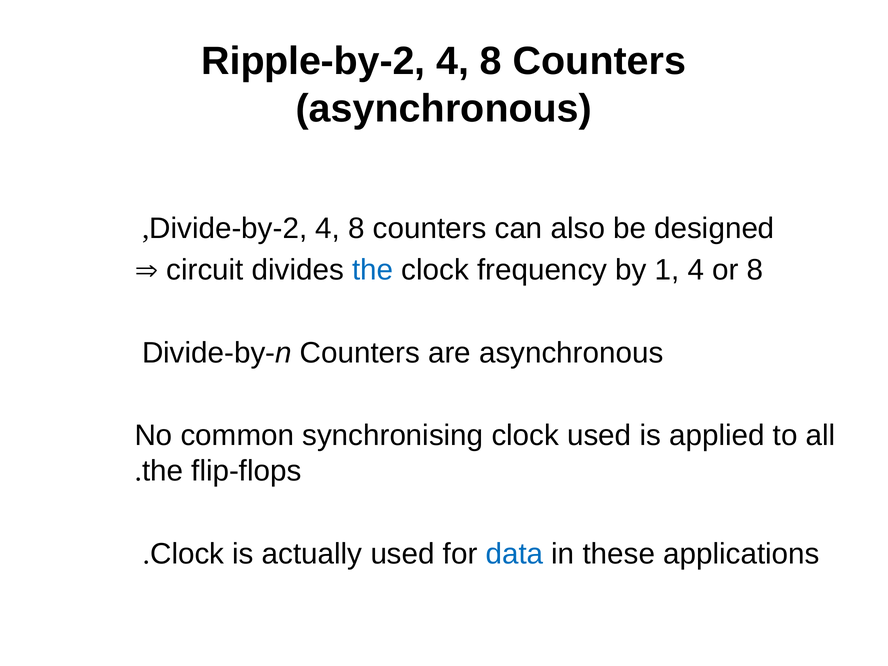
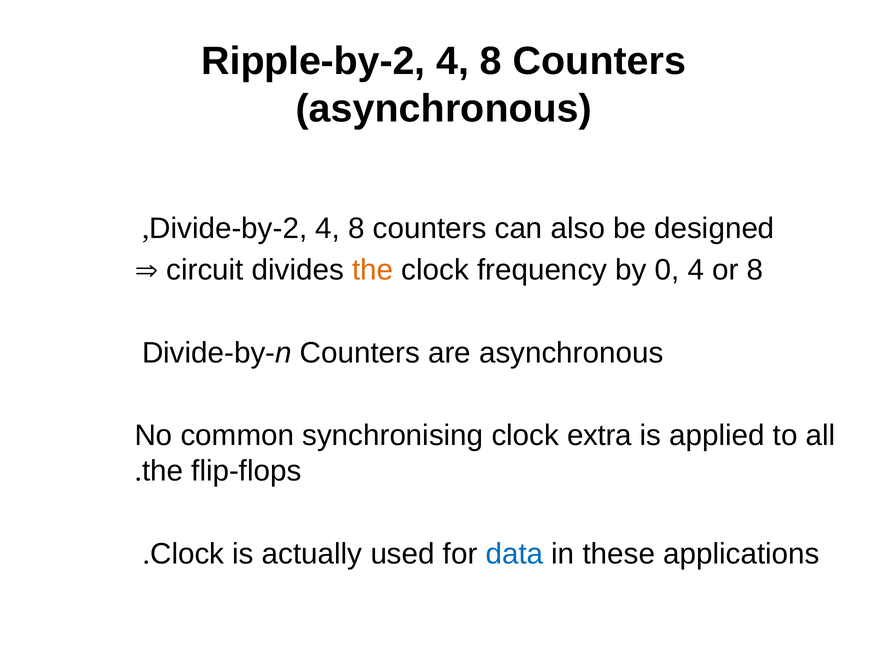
the colour: blue -> orange (373, 270)
1: 1 -> 0 (667, 270)
clock used: used -> extra (599, 436)
